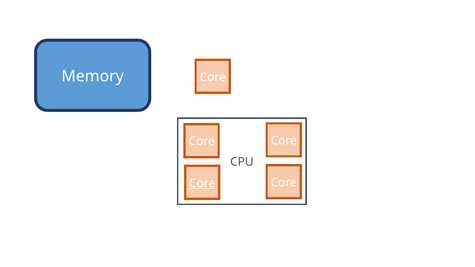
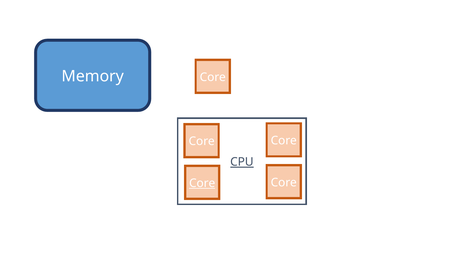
CPU underline: none -> present (242, 162)
